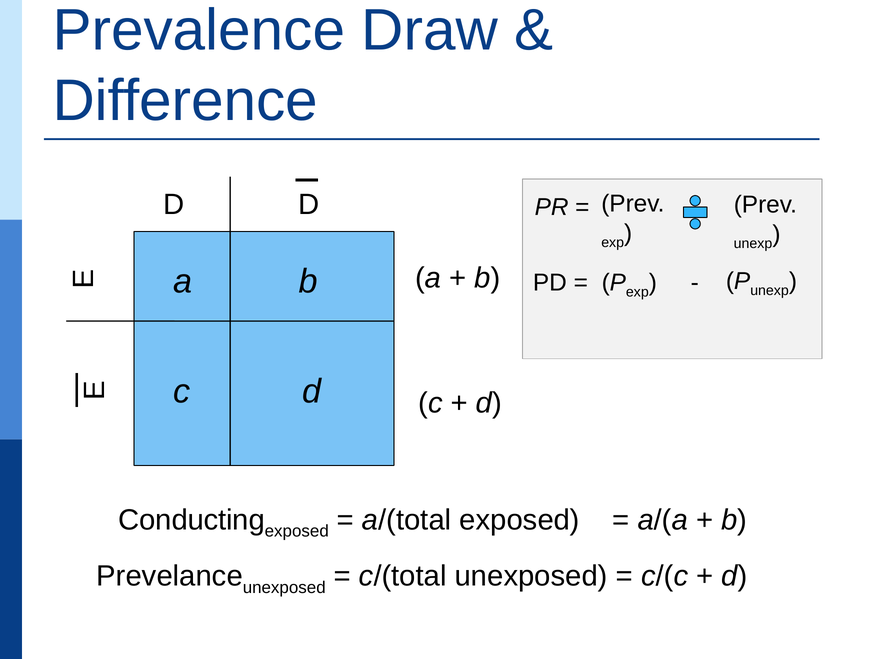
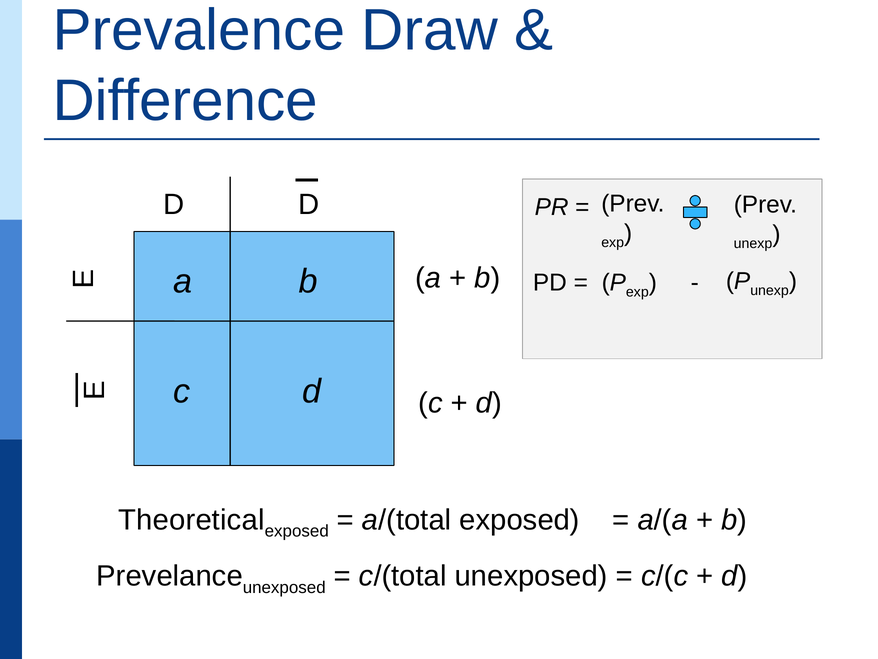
Conducting: Conducting -> Theoretical (191, 519)
